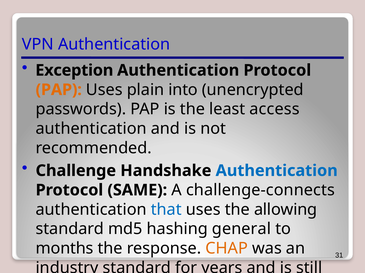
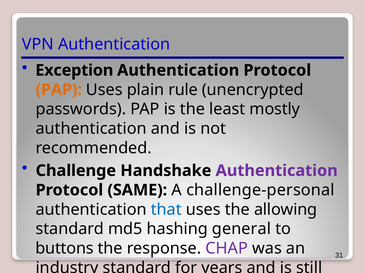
into: into -> rule (183, 90)
access: access -> mostly (275, 109)
Authentication colour: blue -> purple (277, 171)
challenge-connects: challenge-connects -> challenge-personal (260, 191)
months: months -> buttons (65, 249)
CHAP colour: orange -> purple (227, 249)
